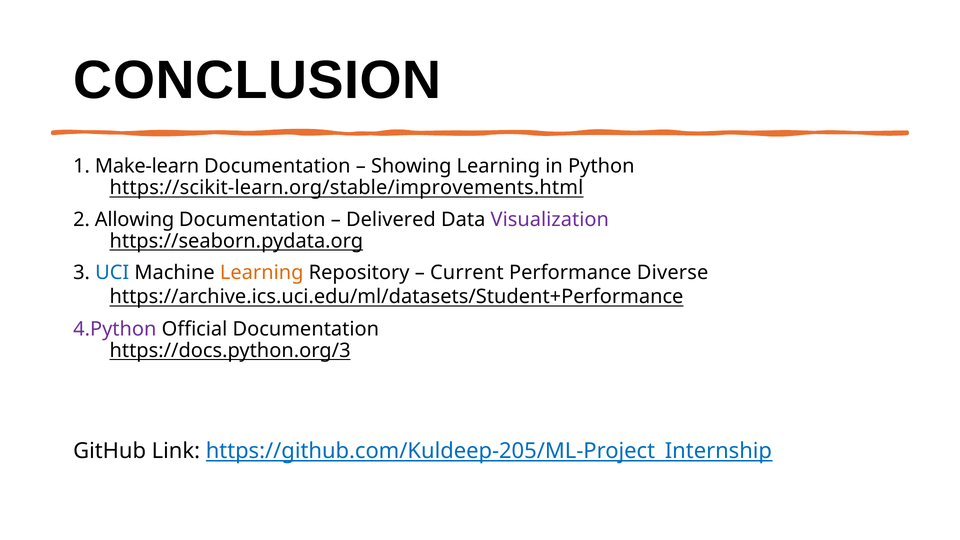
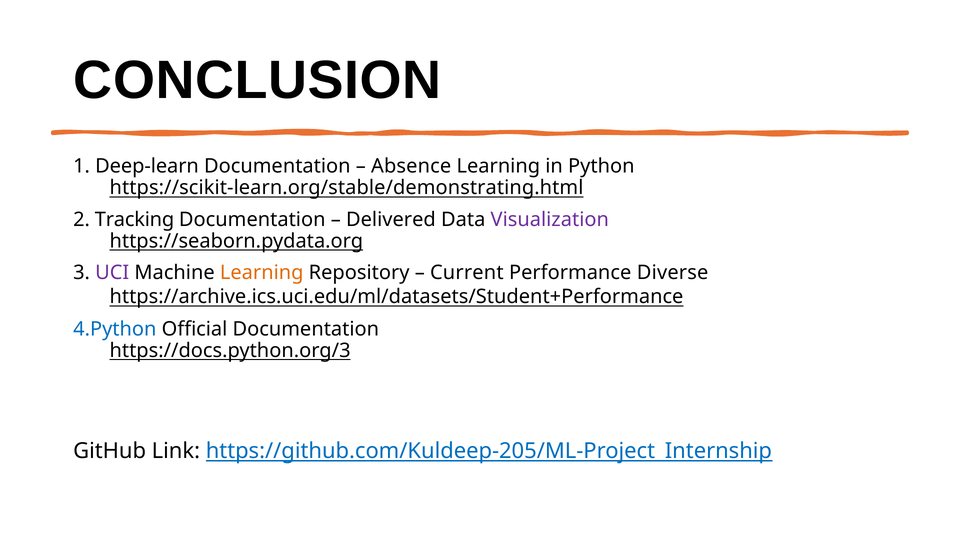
Make-learn: Make-learn -> Deep-learn (147, 166)
Showing: Showing -> Absence (411, 166)
https://scikit-learn.org/stable/improvements.html: https://scikit-learn.org/stable/improvements.html -> https://scikit-learn.org/stable/demonstrating.html (346, 188)
Allowing: Allowing -> Tracking (135, 219)
UCI colour: blue -> purple (112, 273)
4.Python colour: purple -> blue (115, 329)
